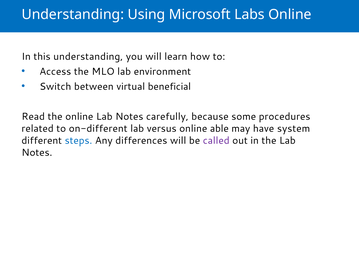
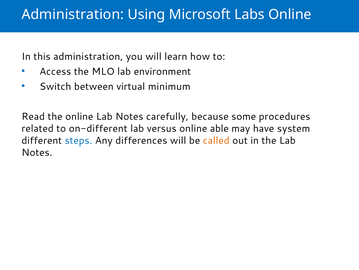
Understanding: Understanding -> Administration (73, 14)
this understanding: understanding -> administration (88, 56)
beneficial: beneficial -> minimum (169, 86)
called colour: purple -> orange (216, 140)
